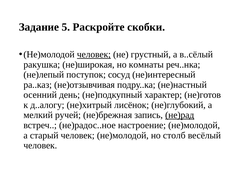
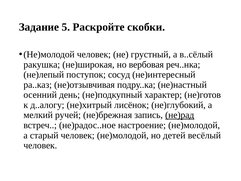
человек underline: present -> none (94, 54)
комнаты: комнаты -> вербовая (146, 64)
столб: столб -> детей (174, 135)
